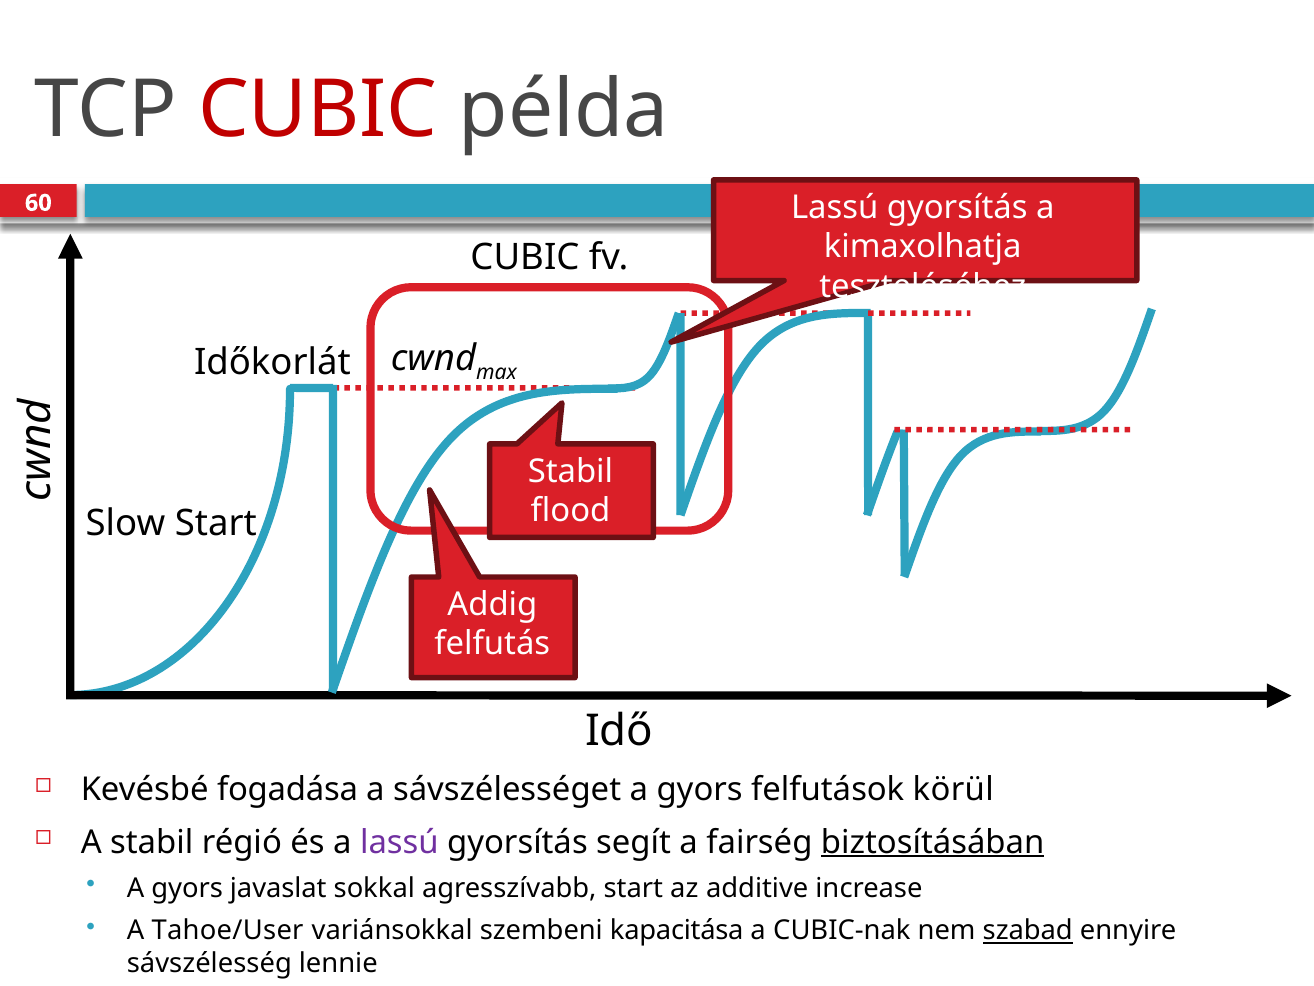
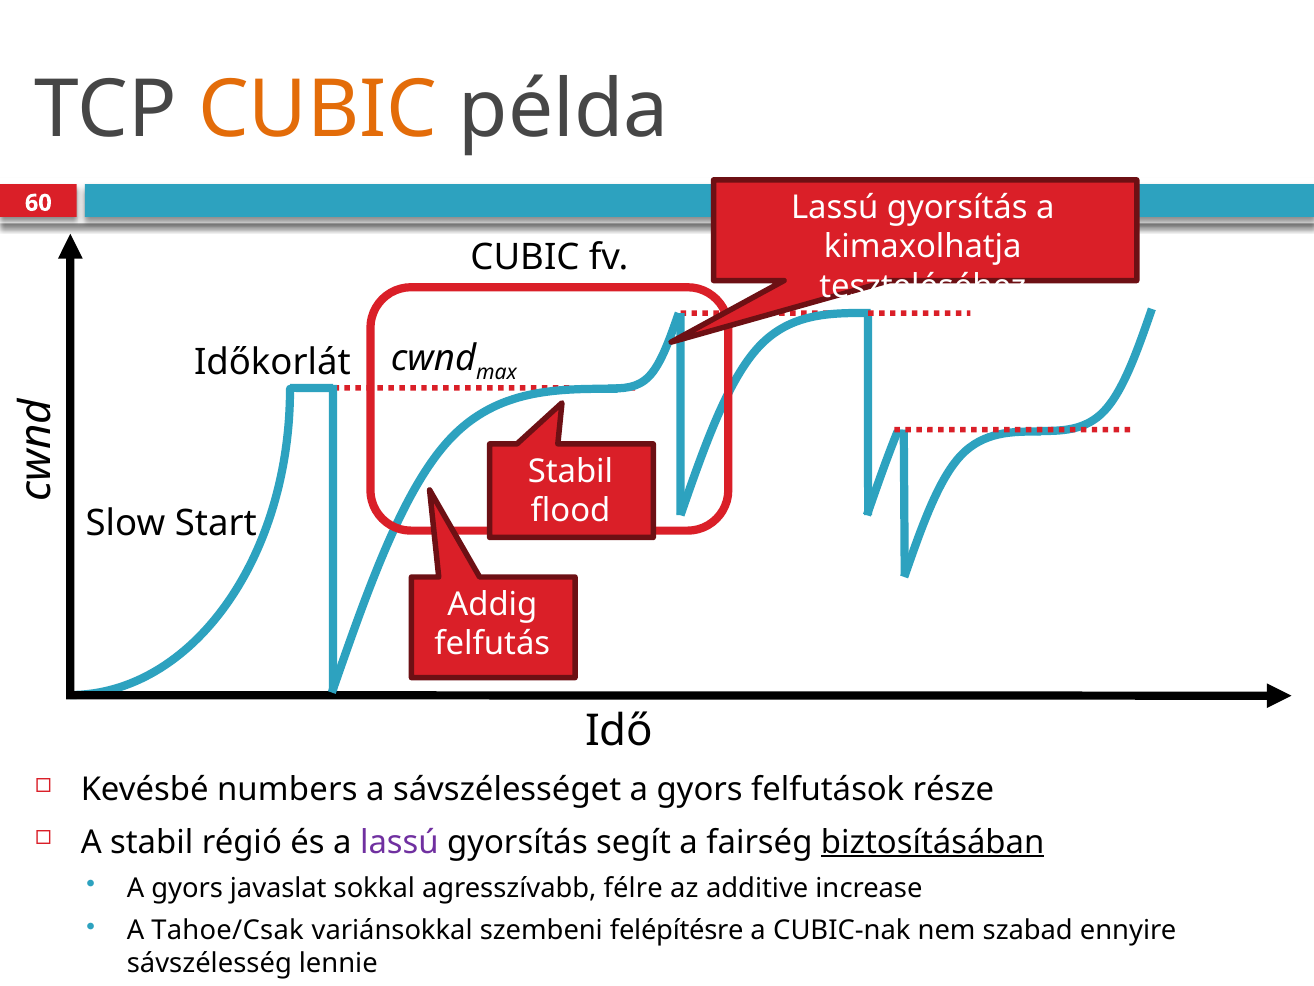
CUBIC colour: red -> orange (318, 110)
fogadása: fogadása -> numbers (287, 790)
körül: körül -> része (953, 790)
agresszívabb start: start -> félre (633, 888)
Tahoe/User: Tahoe/User -> Tahoe/Csak (228, 930)
kapacitása: kapacitása -> felépítésre (677, 930)
szabad underline: present -> none (1028, 930)
